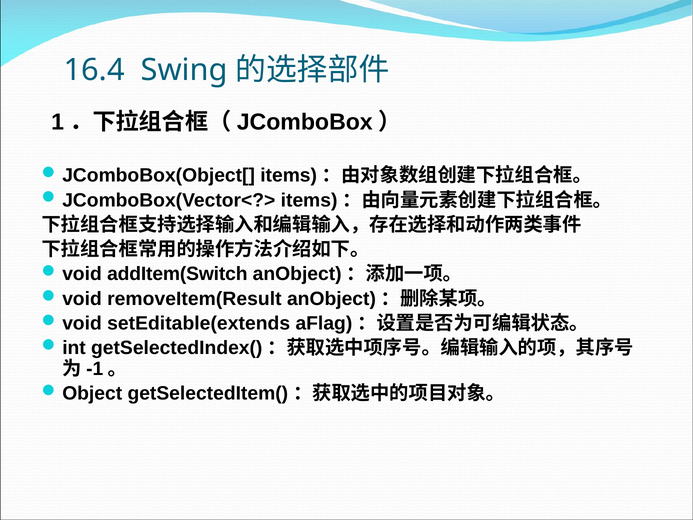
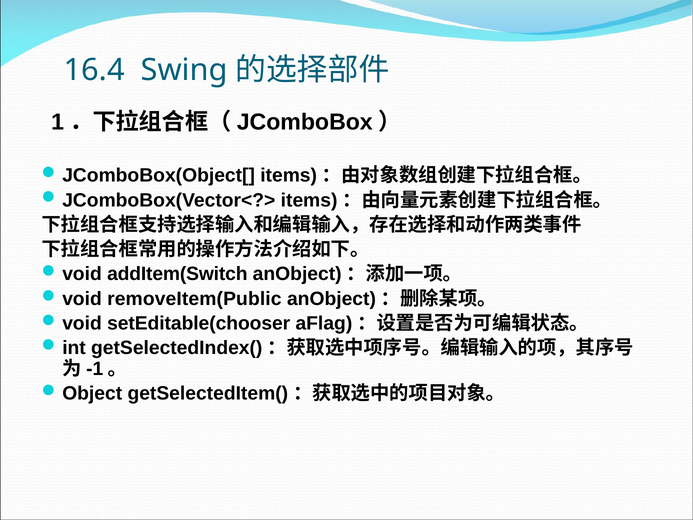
removeItem(Result: removeItem(Result -> removeItem(Public (194, 299)
setEditable(extends: setEditable(extends -> setEditable(chooser (199, 323)
